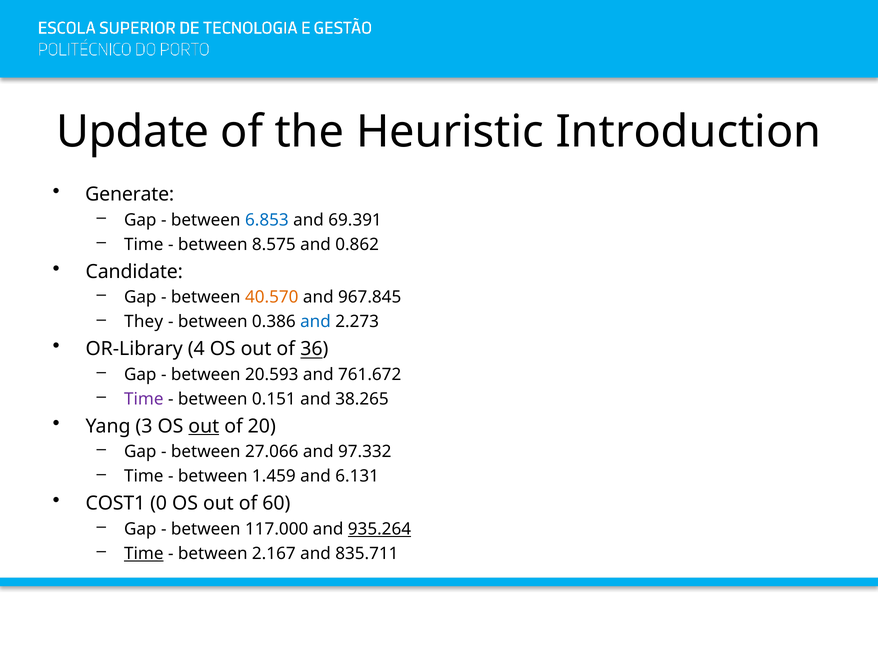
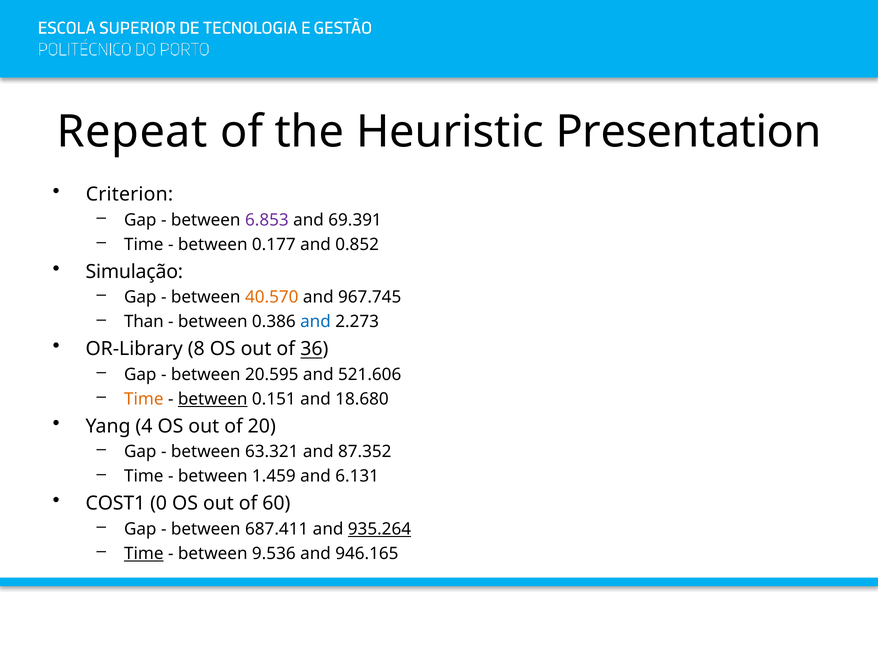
Update: Update -> Repeat (132, 132)
Introduction: Introduction -> Presentation (689, 132)
Generate: Generate -> Criterion (130, 195)
6.853 colour: blue -> purple (267, 220)
8.575: 8.575 -> 0.177 (274, 245)
0.862: 0.862 -> 0.852 (357, 245)
Candidate: Candidate -> Simulação (134, 272)
967.845: 967.845 -> 967.745 (370, 297)
They: They -> Than (144, 322)
4: 4 -> 8 (196, 349)
20.593: 20.593 -> 20.595 (272, 375)
761.672: 761.672 -> 521.606 (370, 375)
Time colour: purple -> orange (144, 399)
between underline: none -> present (213, 399)
38.265: 38.265 -> 18.680 (362, 399)
3: 3 -> 4 (144, 426)
out underline: present -> none (204, 426)
27.066: 27.066 -> 63.321 (272, 452)
97.332: 97.332 -> 87.352 (365, 452)
117.000: 117.000 -> 687.411 (277, 529)
2.167: 2.167 -> 9.536 (274, 554)
835.711: 835.711 -> 946.165 (367, 554)
